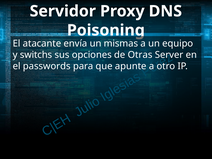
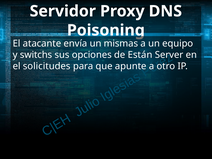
Otras: Otras -> Están (140, 55)
passwords: passwords -> solicitudes (47, 66)
